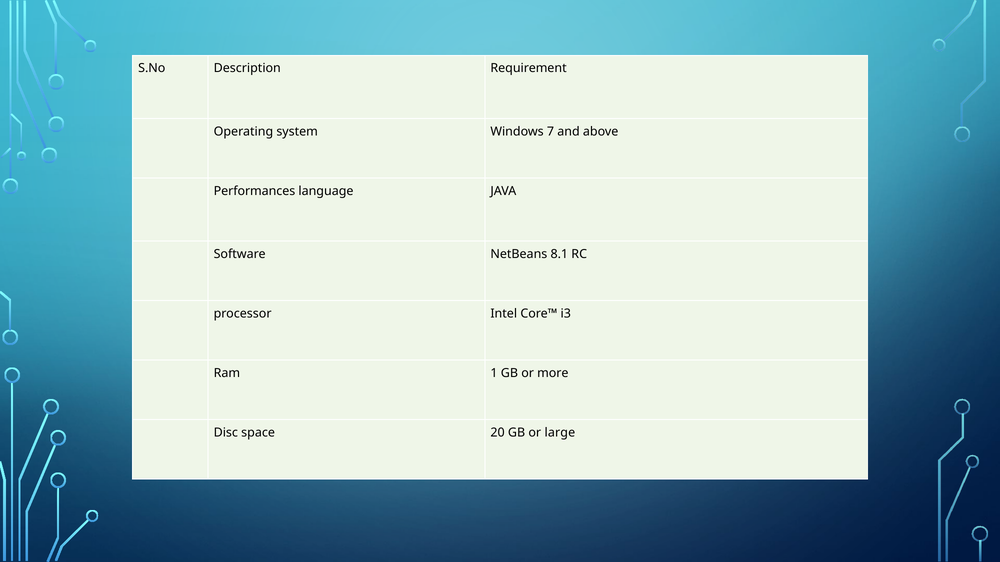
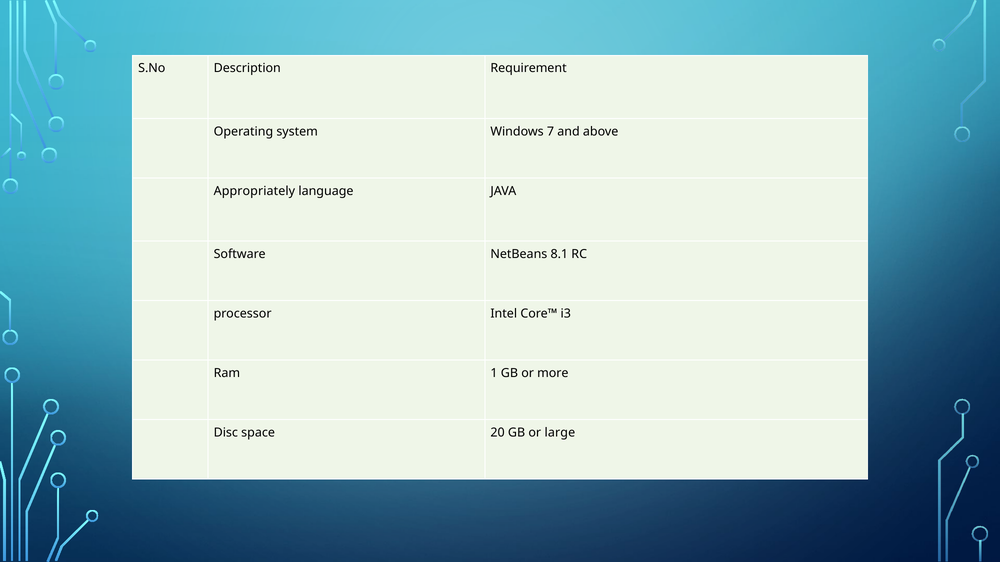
Performances: Performances -> Appropriately (254, 191)
